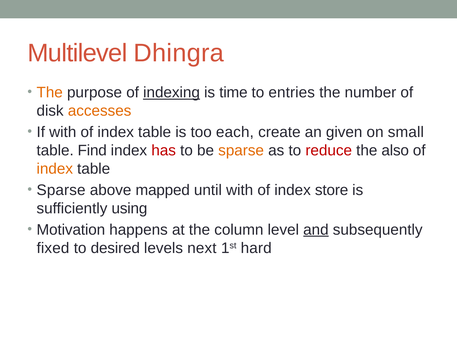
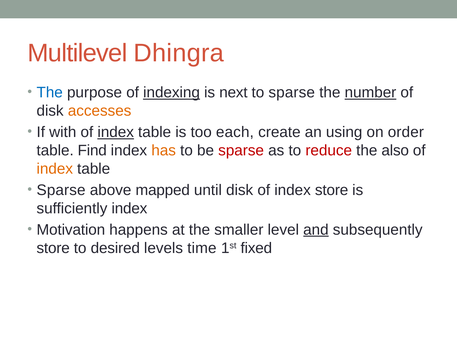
The colour: orange -> blue (50, 92)
time: time -> next (233, 92)
to entries: entries -> sparse (292, 92)
number underline: none -> present (370, 92)
index underline: none -> present (116, 132)
given: given -> using (344, 132)
small: small -> order (406, 132)
has colour: red -> orange (164, 150)
sparse colour: orange -> red (241, 150)
until with: with -> disk (240, 190)
sufficiently using: using -> index (129, 208)
column: column -> smaller (239, 230)
fixed: fixed -> store (53, 248)
next: next -> time (202, 248)
hard: hard -> fixed (256, 248)
